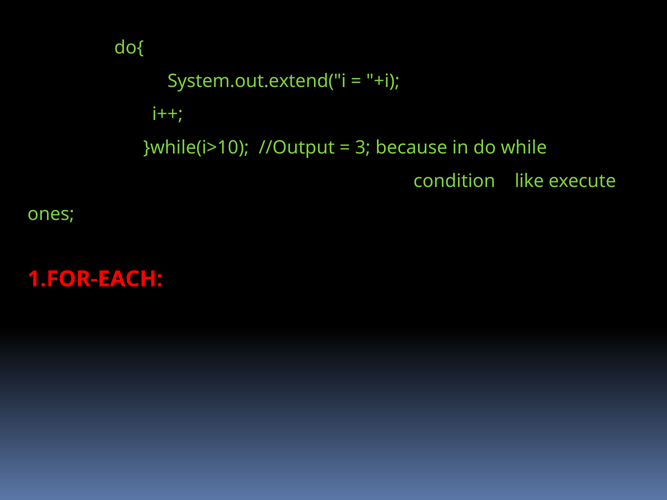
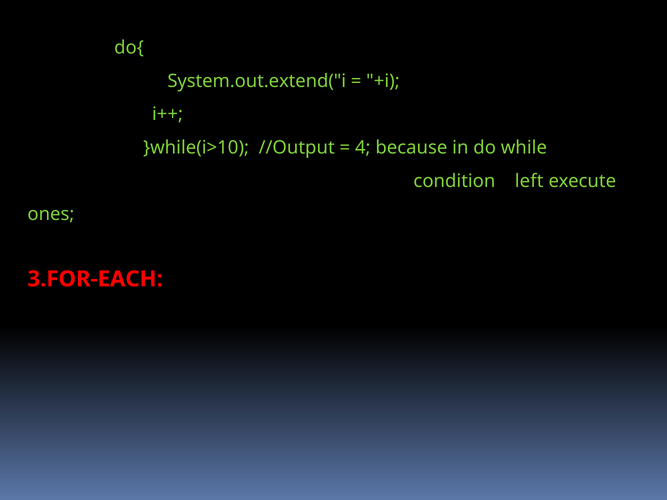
3: 3 -> 4 (363, 148)
like: like -> left (529, 181)
1.FOR-EACH: 1.FOR-EACH -> 3.FOR-EACH (95, 279)
